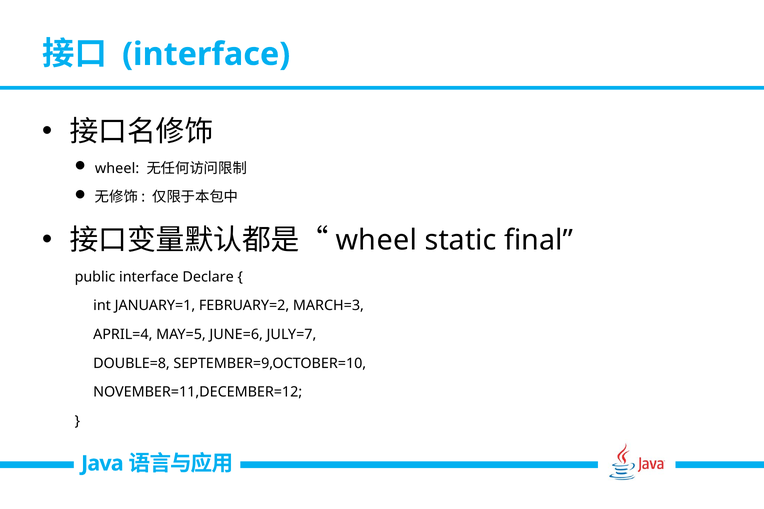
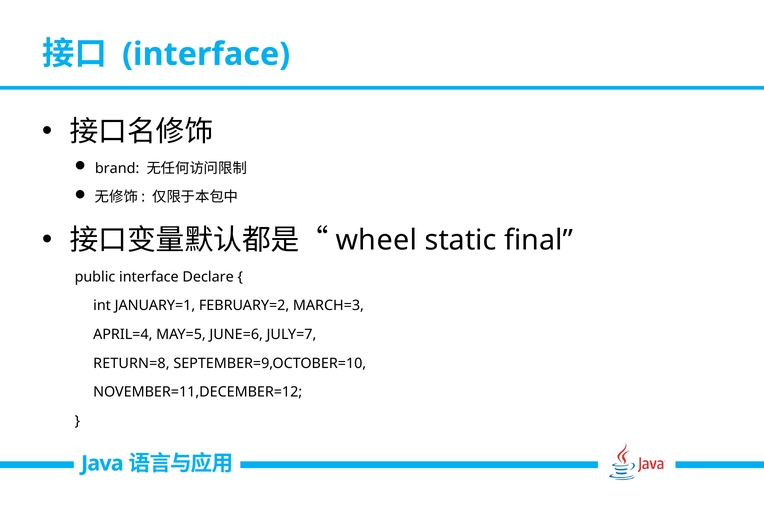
wheel: wheel -> brand (117, 168)
DOUBLE=8: DOUBLE=8 -> RETURN=8 (131, 364)
